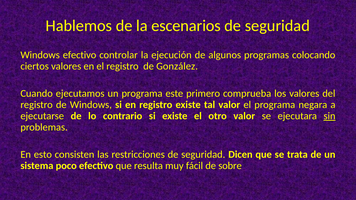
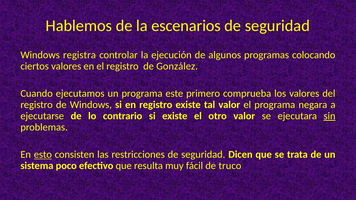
Windows efectivo: efectivo -> registra (79, 55)
esto underline: none -> present (43, 155)
sobre: sobre -> truco (230, 166)
